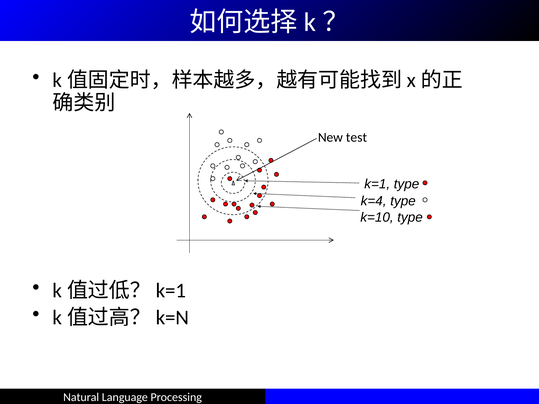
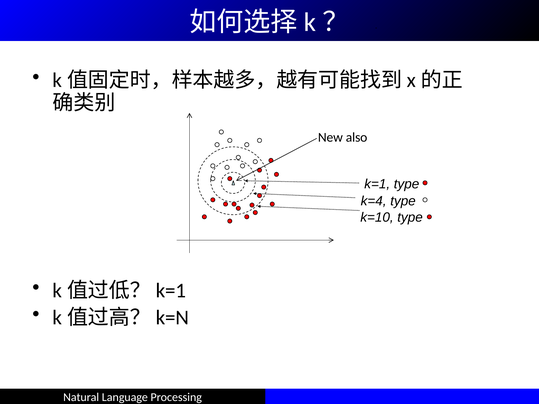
test: test -> also (357, 137)
